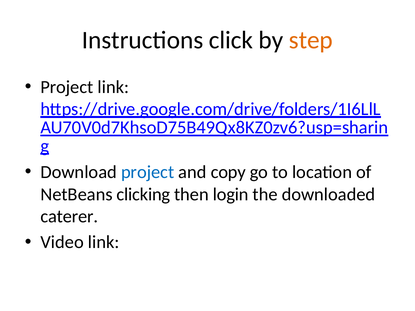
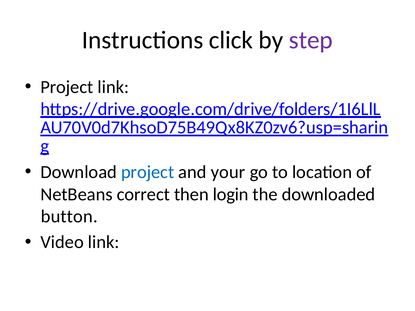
step colour: orange -> purple (311, 40)
copy: copy -> your (228, 172)
clicking: clicking -> correct (143, 194)
caterer: caterer -> button (69, 217)
